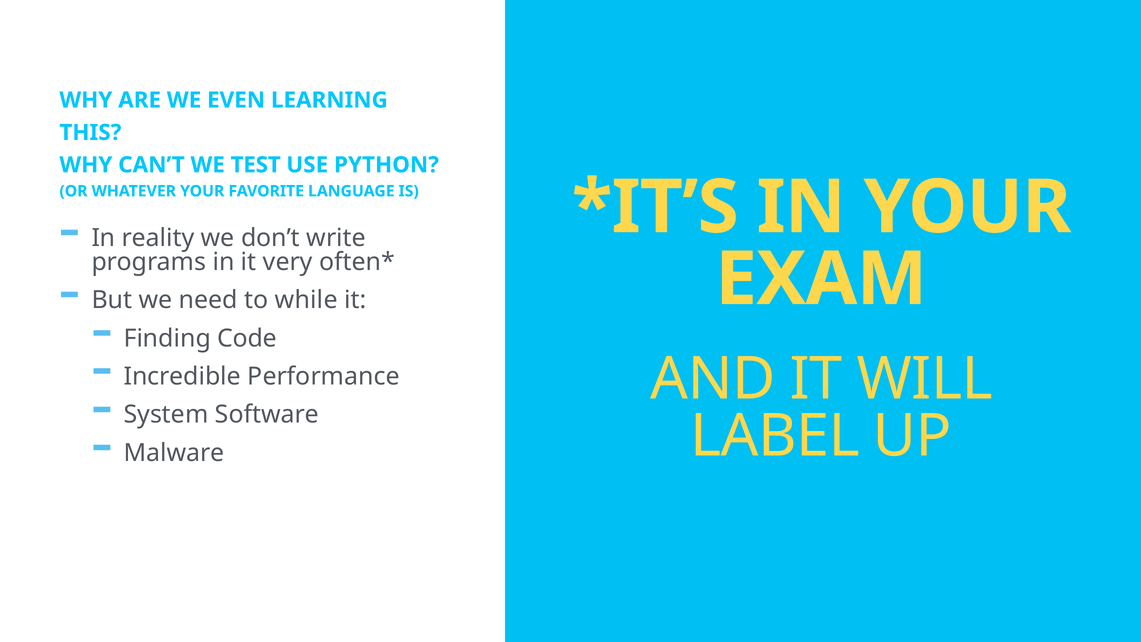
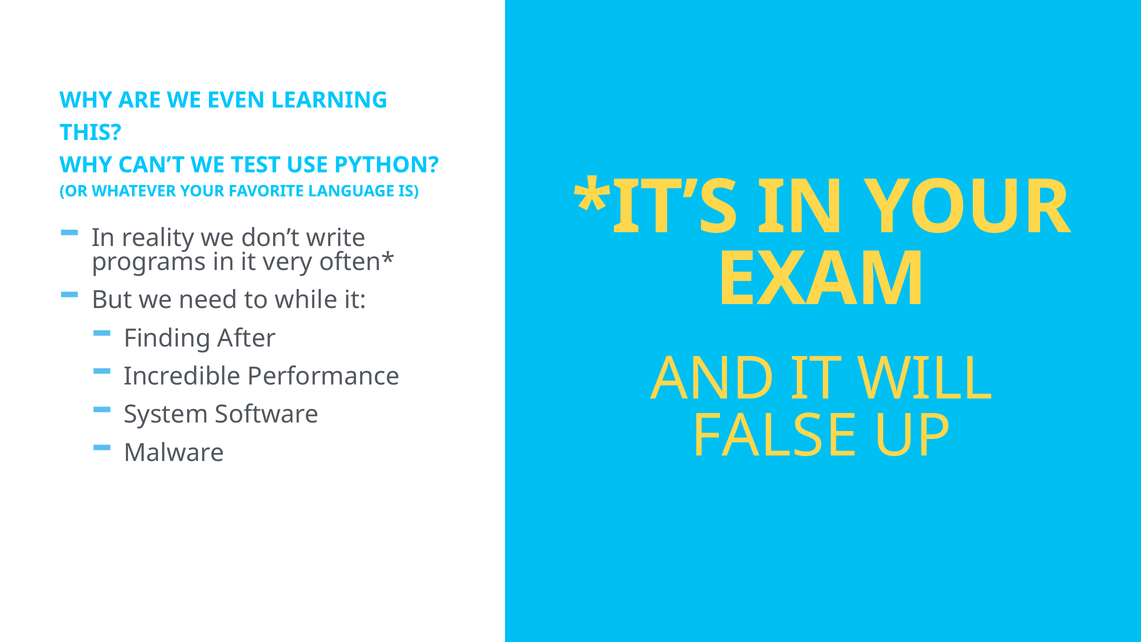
Code: Code -> After (247, 338)
LABEL: LABEL -> FALSE (774, 436)
